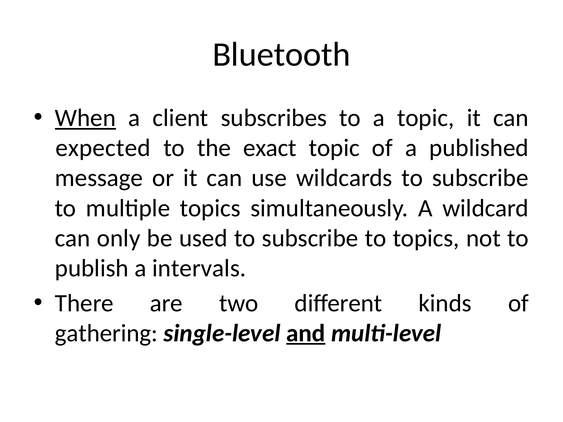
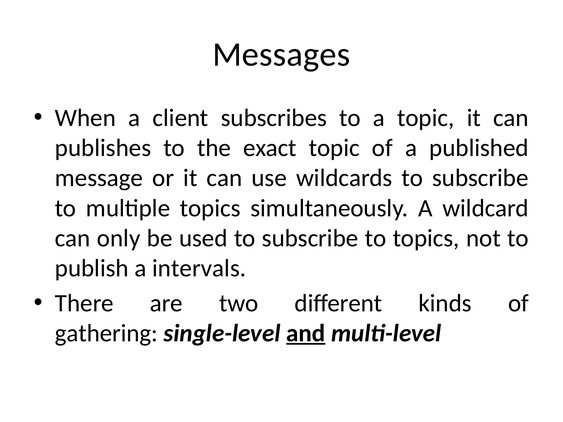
Bluetooth: Bluetooth -> Messages (281, 55)
When underline: present -> none (85, 118)
expected: expected -> publishes (103, 148)
